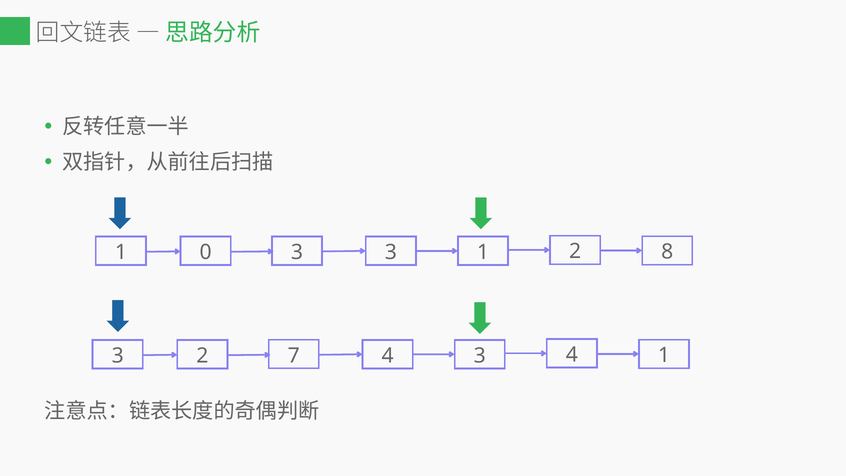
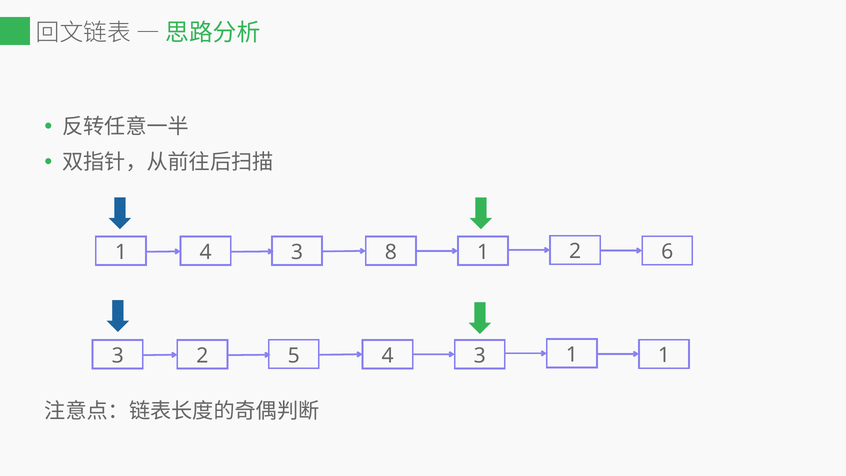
0: 0 -> 4 (206, 252)
3 3: 3 -> 8 (391, 252)
8: 8 -> 6 (667, 252)
7: 7 -> 5 (294, 355)
3 4: 4 -> 1 (572, 355)
